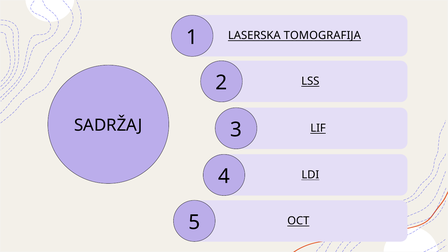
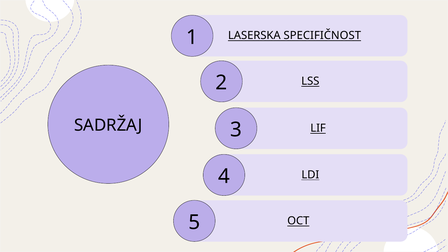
TOMOGRAFIJA: TOMOGRAFIJA -> SPECIFIČNOST (322, 36)
